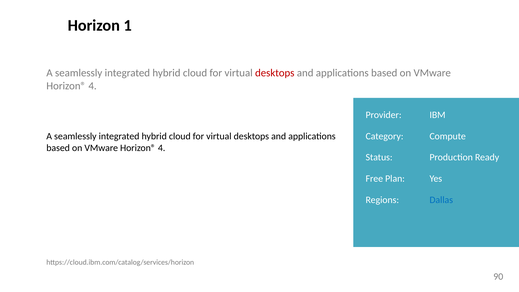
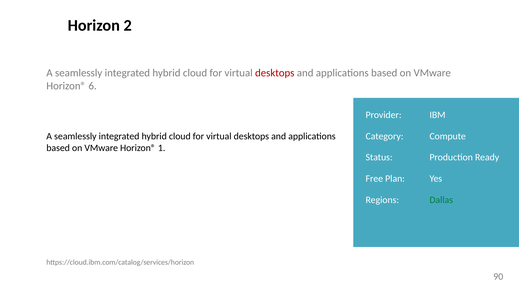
1: 1 -> 2 (128, 26)
4: 4 -> 6 (93, 86)
4: 4 -> 1 (162, 148)
Dallas colour: blue -> green (441, 200)
